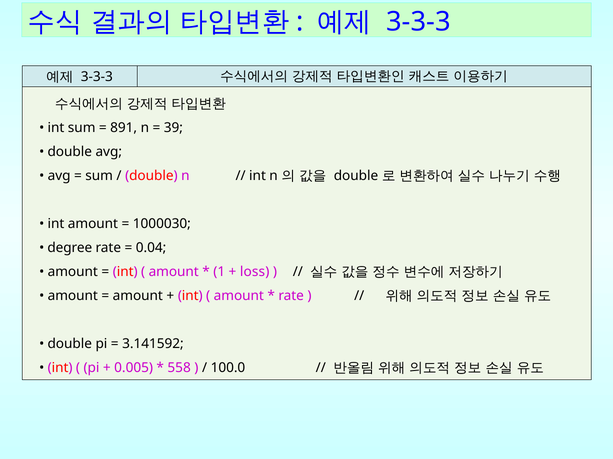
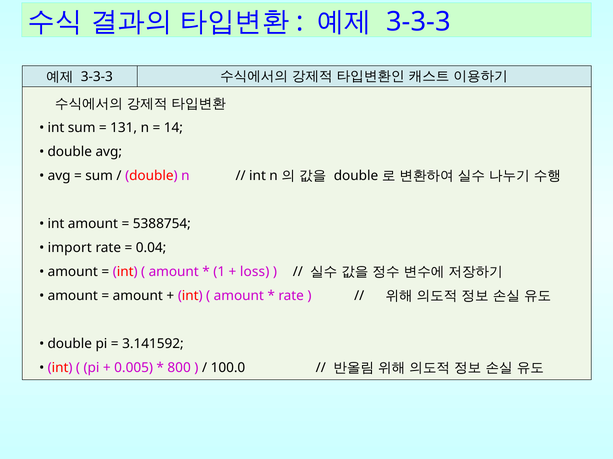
891: 891 -> 131 (124, 128)
39: 39 -> 14 (173, 128)
1000030: 1000030 -> 5388754 (162, 224)
degree: degree -> import (70, 248)
558: 558 -> 800 (179, 368)
